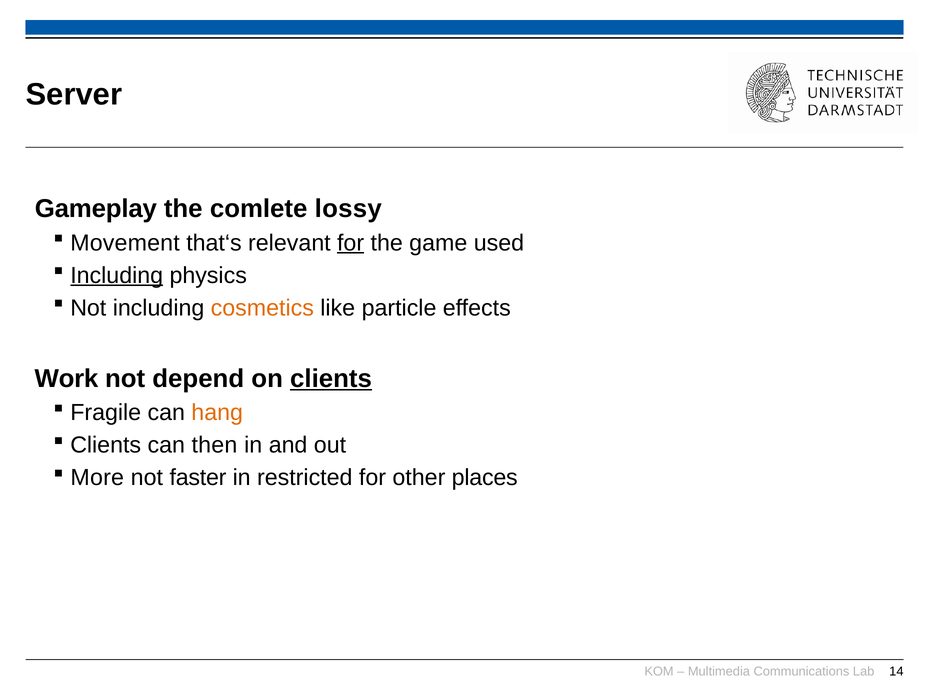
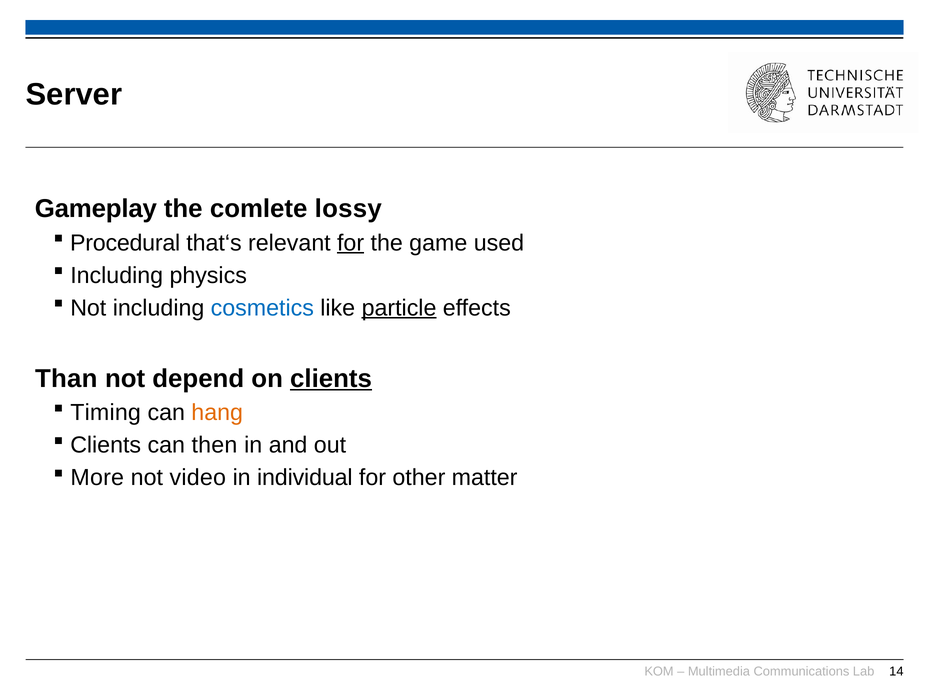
Movement: Movement -> Procedural (125, 243)
Including underline: present -> none (117, 275)
cosmetics colour: orange -> blue (262, 308)
particle underline: none -> present (399, 308)
Work: Work -> Than (66, 379)
Fragile: Fragile -> Timing (106, 413)
faster: faster -> video (198, 478)
restricted: restricted -> individual (305, 478)
places: places -> matter (485, 478)
